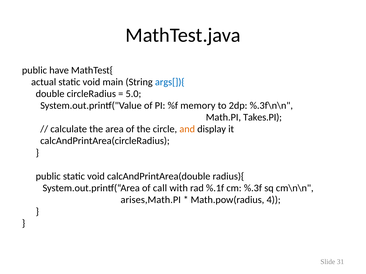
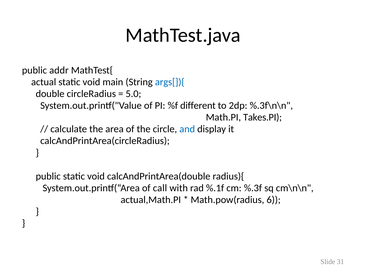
have: have -> addr (59, 70)
memory: memory -> different (198, 106)
and colour: orange -> blue (187, 129)
arises,Math.PI: arises,Math.PI -> actual,Math.PI (151, 200)
4: 4 -> 6 (274, 200)
